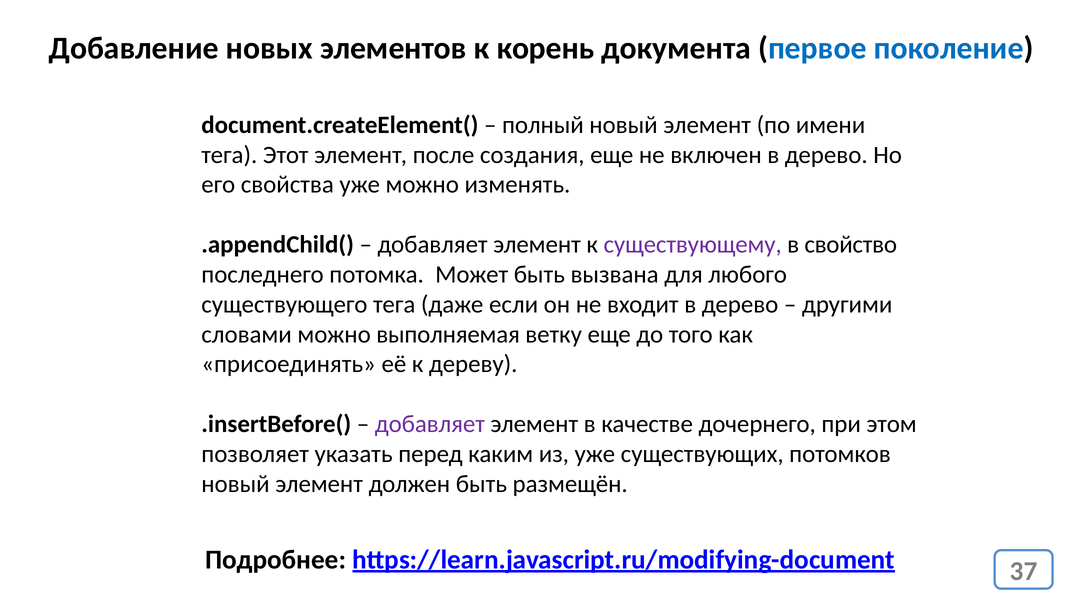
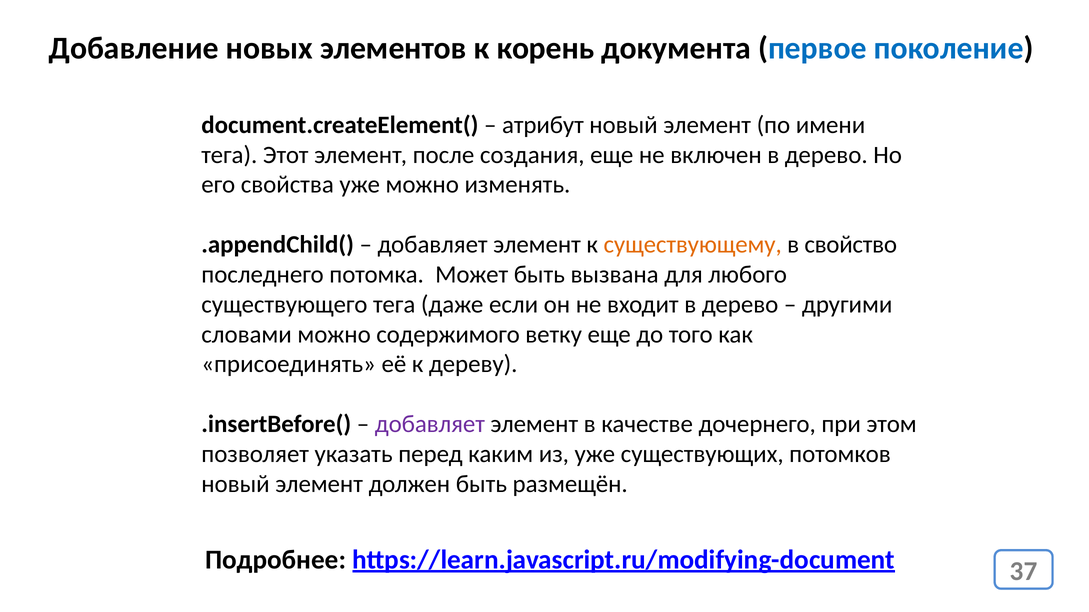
полный: полный -> атрибут (543, 125)
существующему colour: purple -> orange (693, 245)
выполняемая: выполняемая -> содержимого (448, 335)
